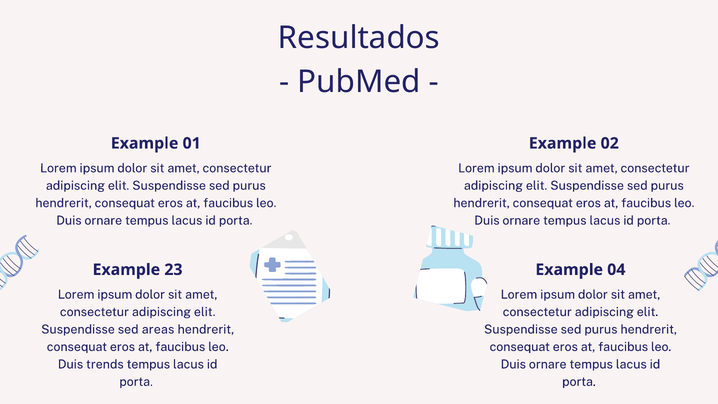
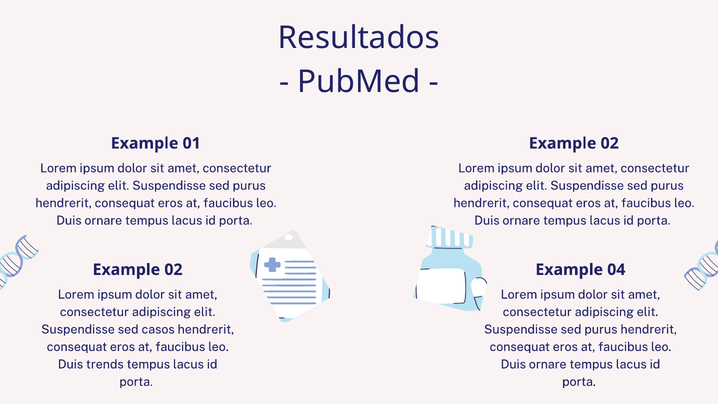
23: 23 -> 02 (173, 270)
areas: areas -> casos (158, 329)
